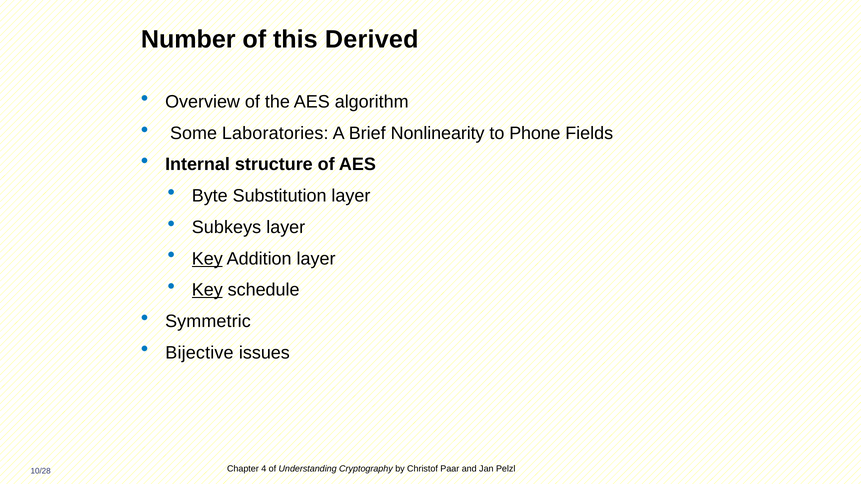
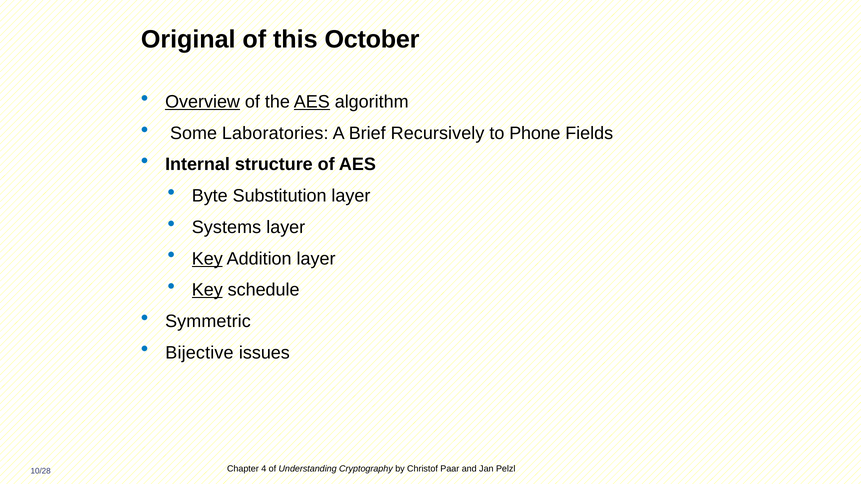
Number: Number -> Original (188, 40)
Derived: Derived -> October (372, 40)
Overview underline: none -> present (203, 102)
AES underline: none -> present (312, 102)
Nonlinearity: Nonlinearity -> Recursively (438, 133)
Subkeys: Subkeys -> Systems (227, 227)
